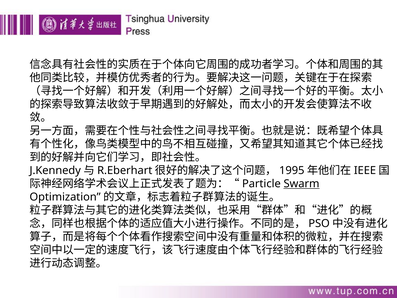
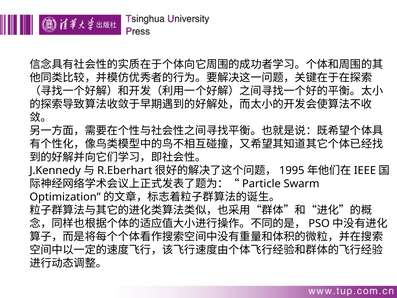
Swarm underline: present -> none (302, 184)
